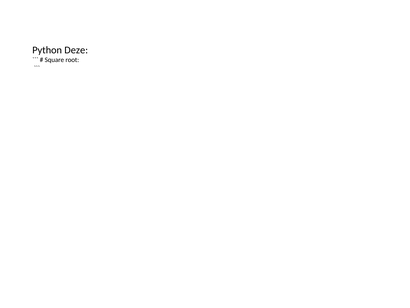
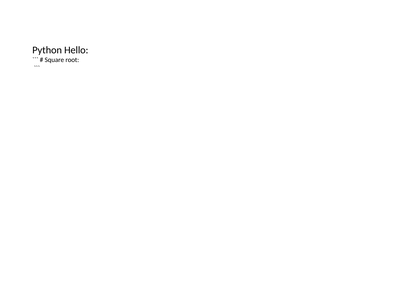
Deze: Deze -> Hello (76, 50)
